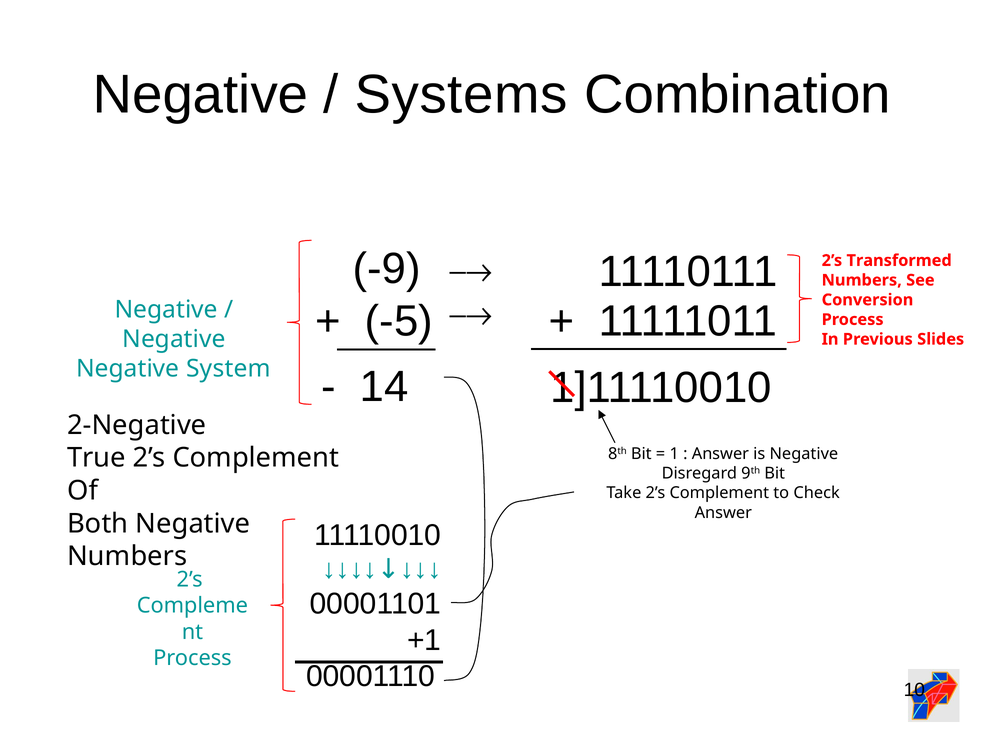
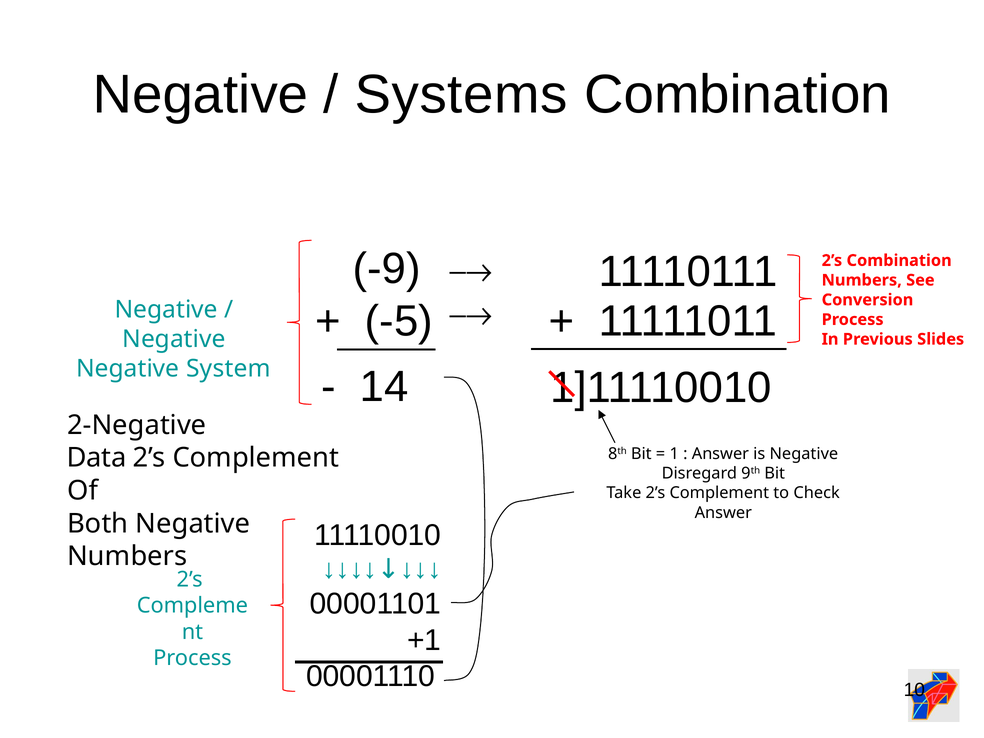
2’s Transformed: Transformed -> Combination (899, 261)
True: True -> Data (97, 458)
